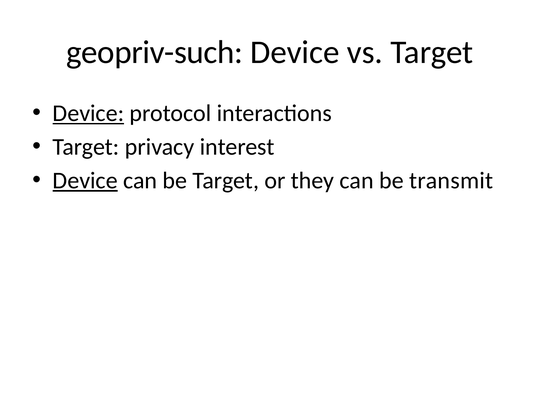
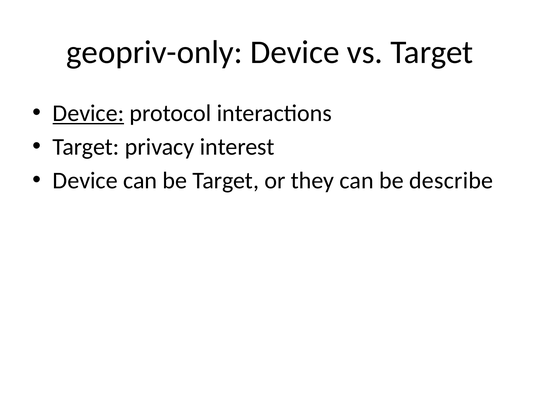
geopriv-such: geopriv-such -> geopriv-only (154, 52)
Device underline: present -> none (85, 181)
transmit: transmit -> describe (451, 181)
